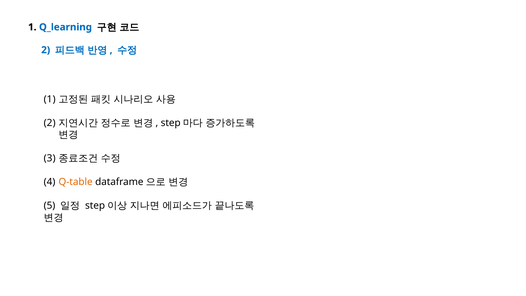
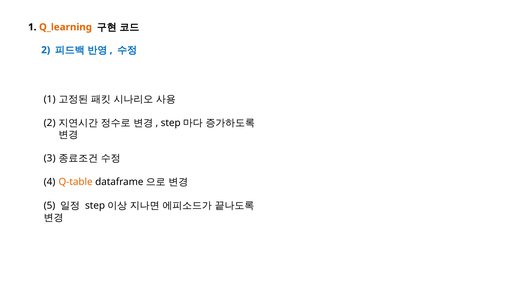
Q_learning colour: blue -> orange (65, 27)
